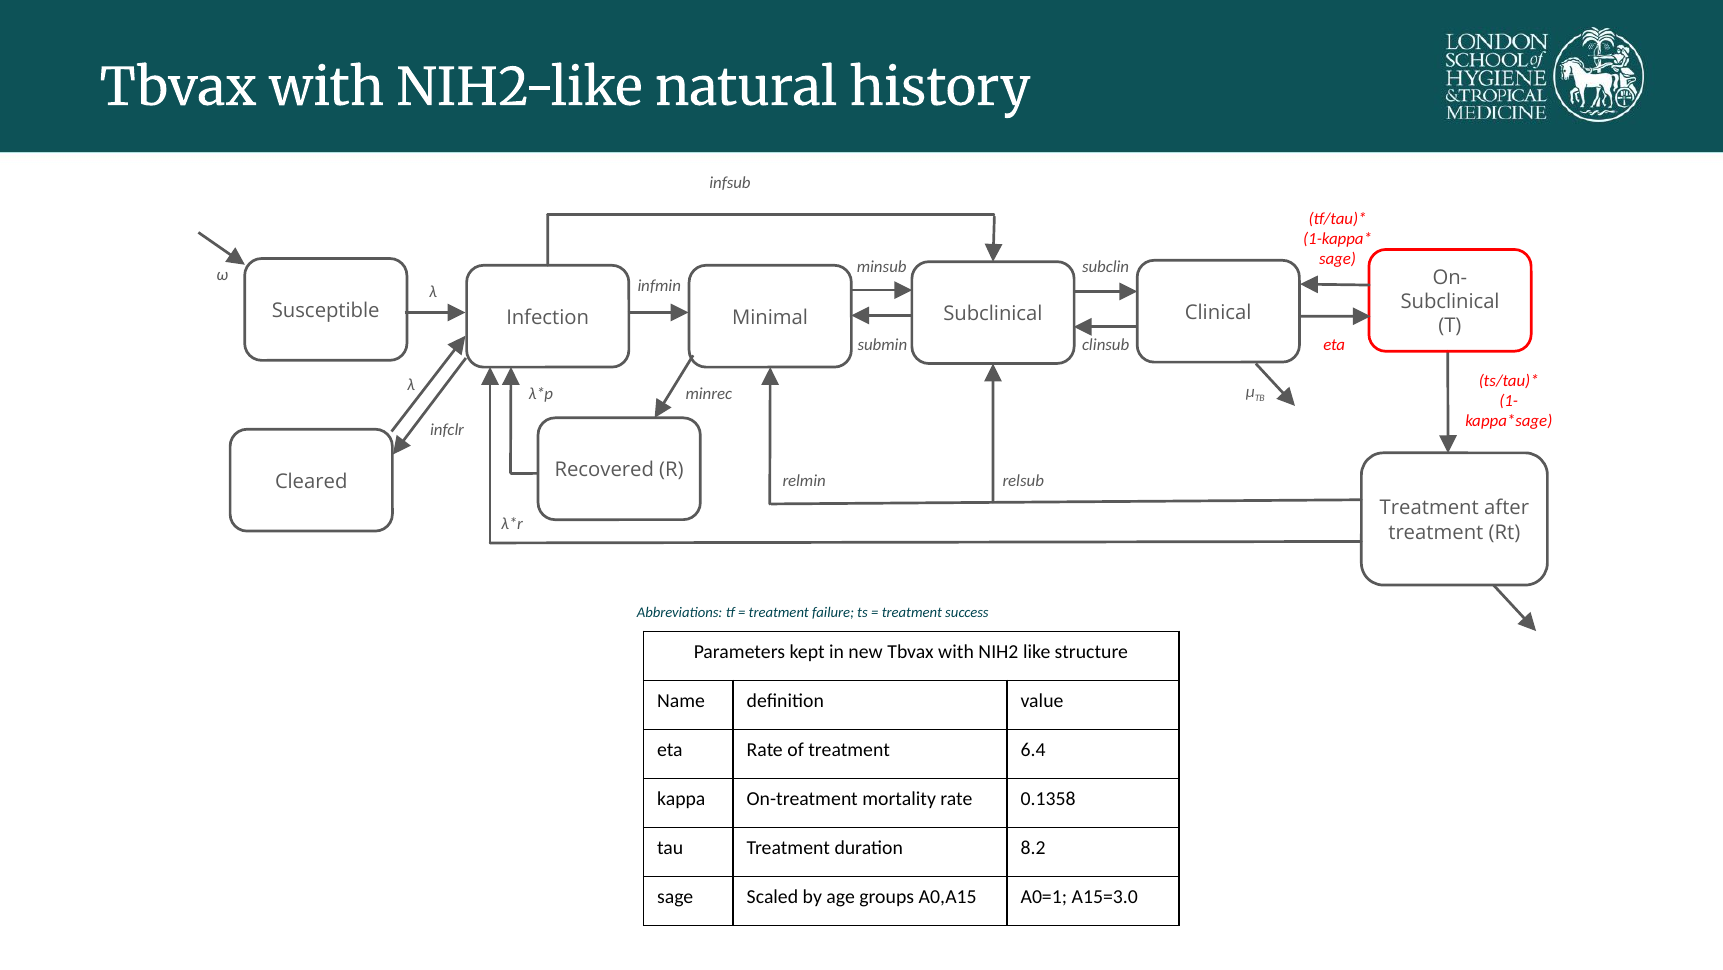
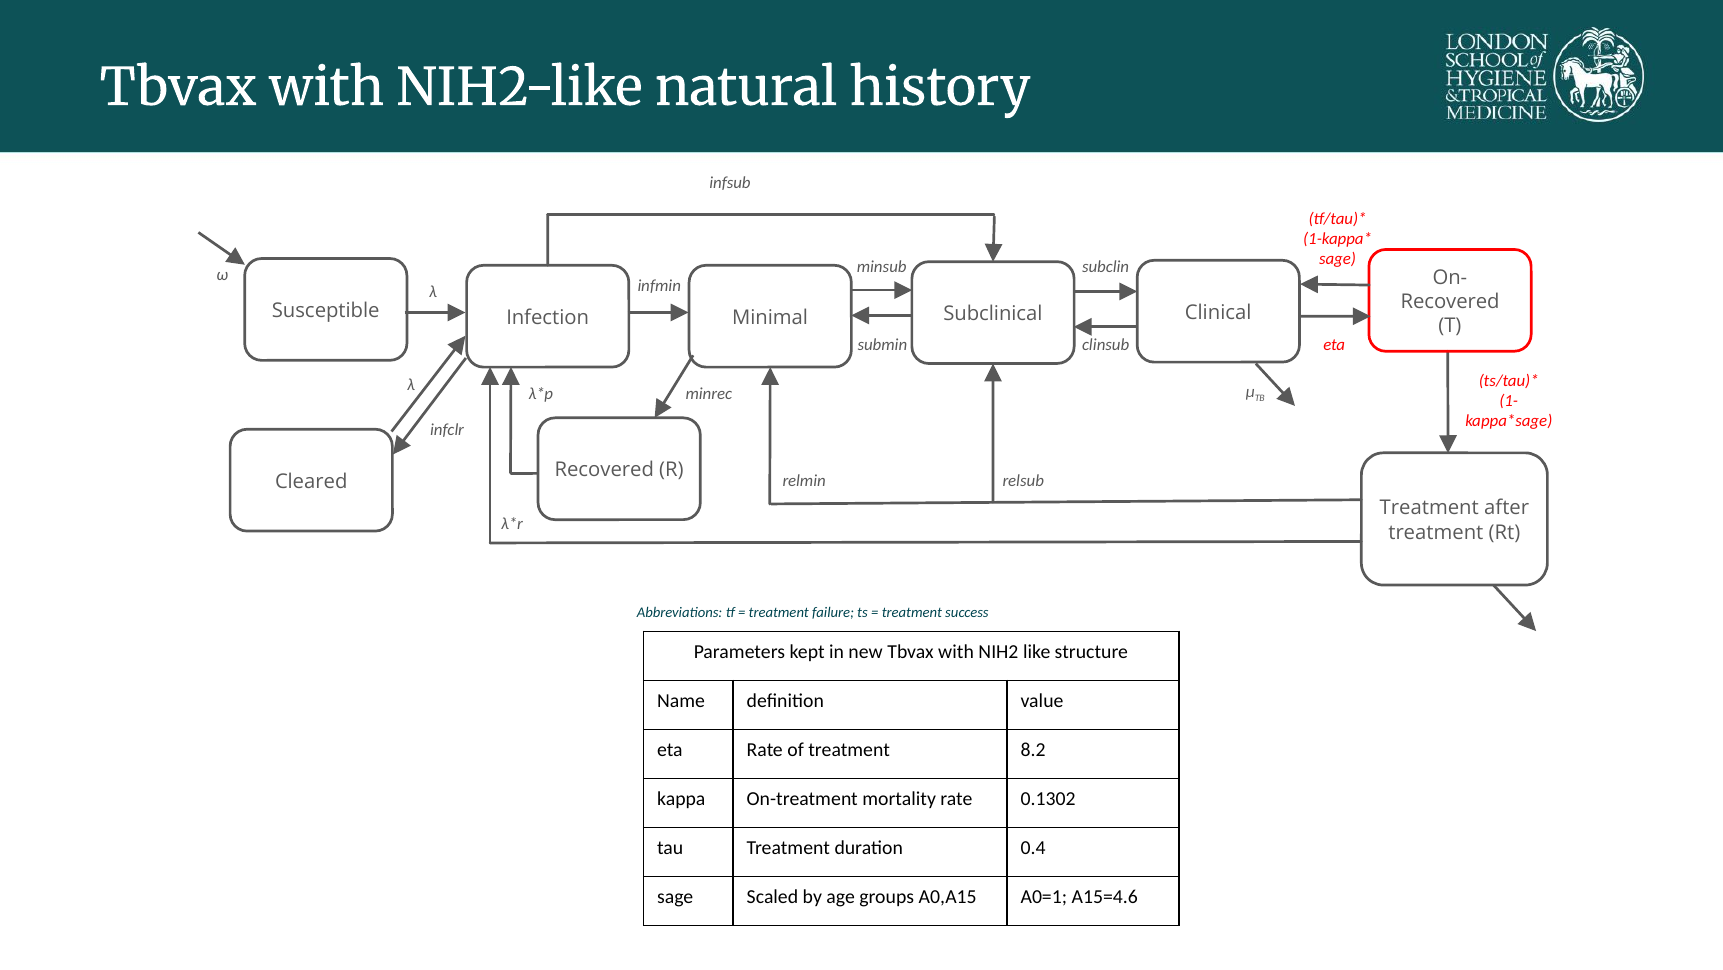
Subclinical: Subclinical -> Recovered (1450, 302)
6.4: 6.4 -> 8.2 (1033, 749)
0.1358: 0.1358 -> 0.1302 (1048, 798)
8.2: 8.2 -> 0.4 (1033, 847)
A15=3.0: A15=3.0 -> A15=4.6 (1105, 896)
